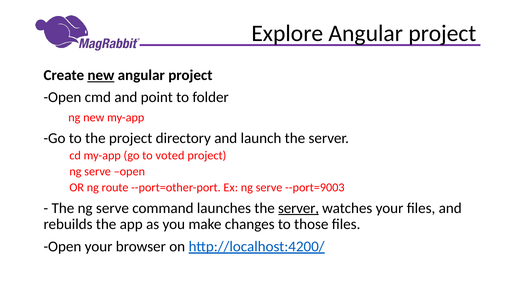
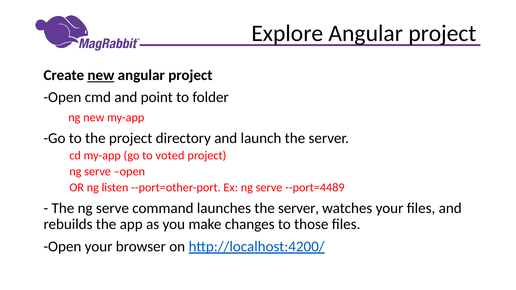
route: route -> listen (115, 188)
--port=9003: --port=9003 -> --port=4489 (315, 188)
server underline: present -> none (299, 208)
